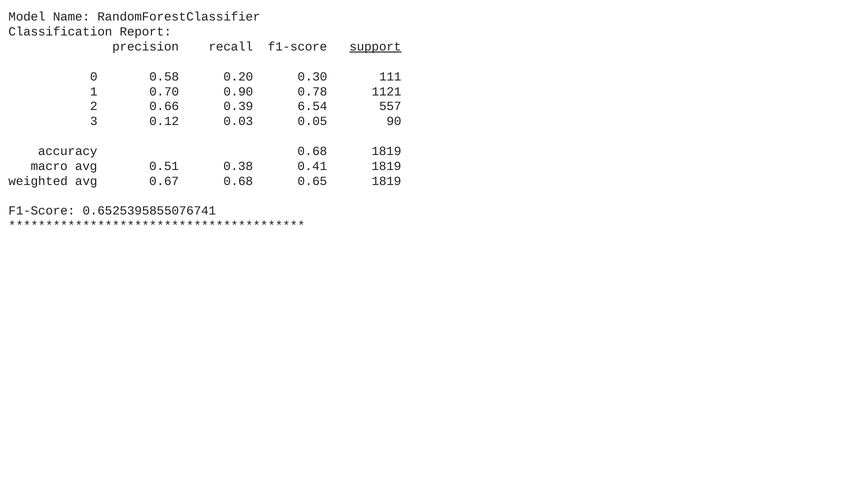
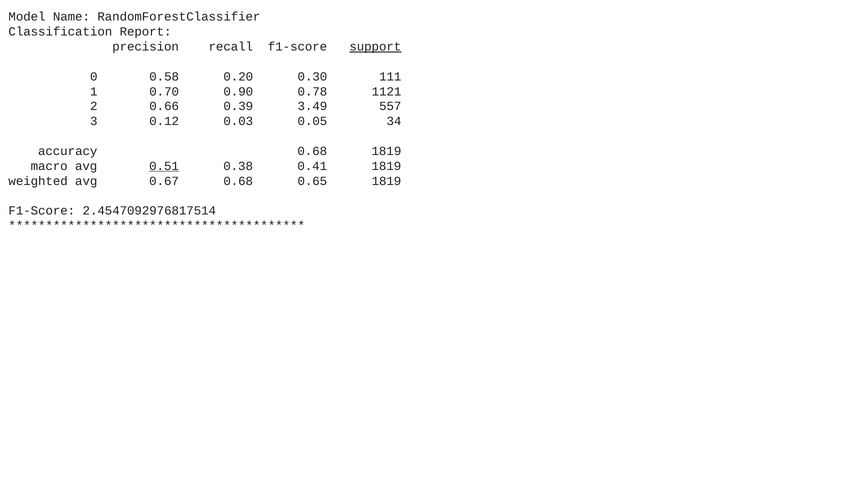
6.54: 6.54 -> 3.49 (312, 106)
90: 90 -> 34 (394, 121)
0.51 underline: none -> present (164, 166)
0.6525395855076741: 0.6525395855076741 -> 2.4547092976817514 (149, 211)
